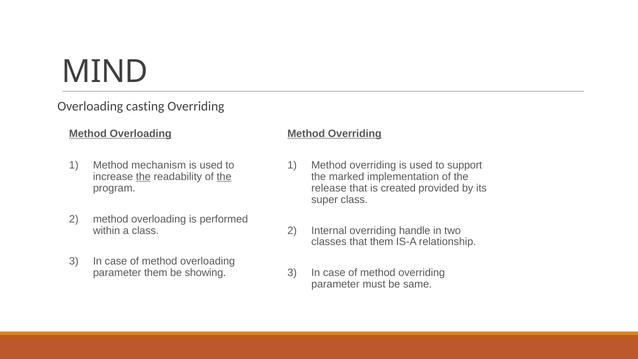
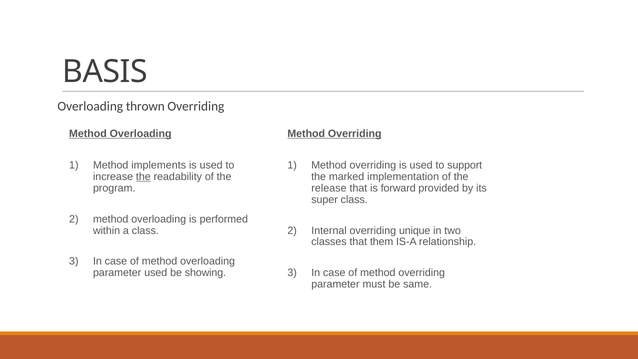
MIND: MIND -> BASIS (105, 71)
casting: casting -> thrown (145, 106)
mechanism: mechanism -> implements (159, 165)
the underline: present -> none (224, 177)
created: created -> forward (398, 188)
handle: handle -> unique (415, 230)
parameter them: them -> used (156, 273)
